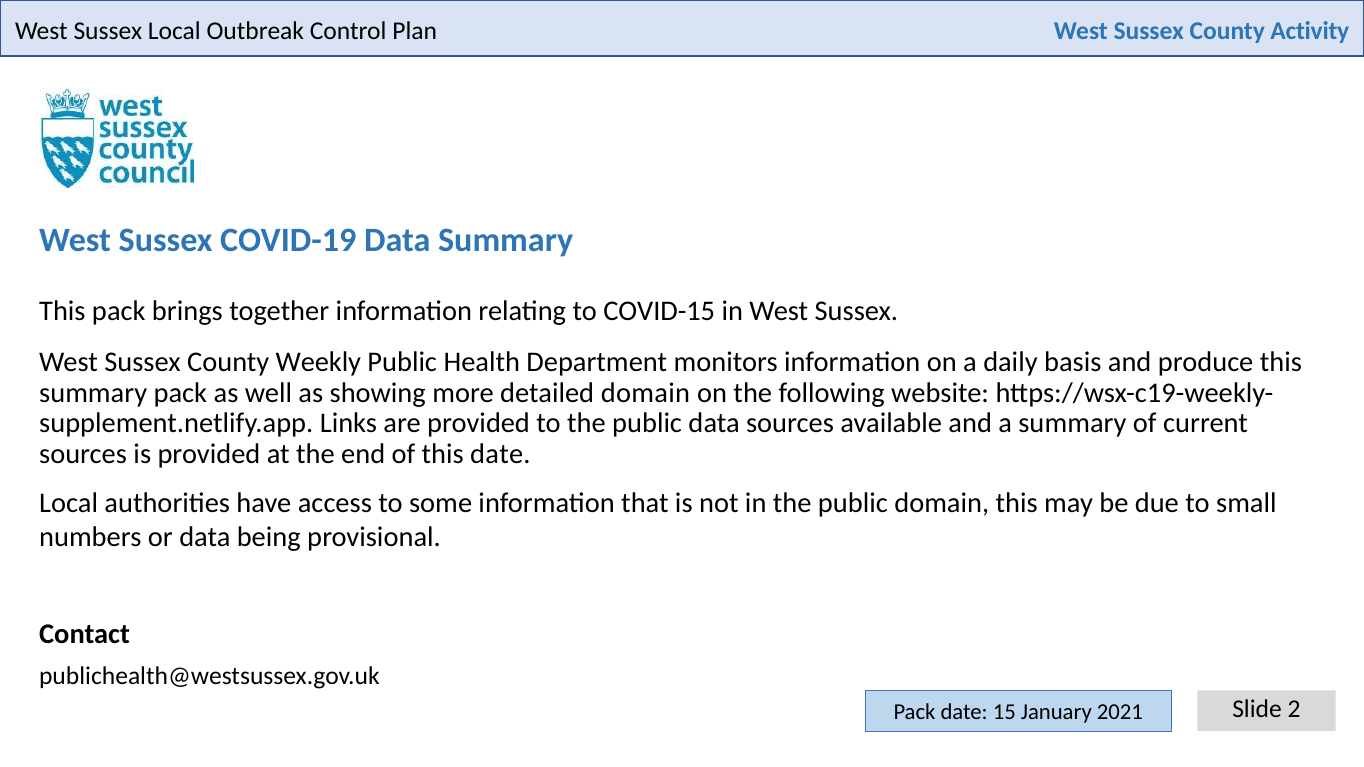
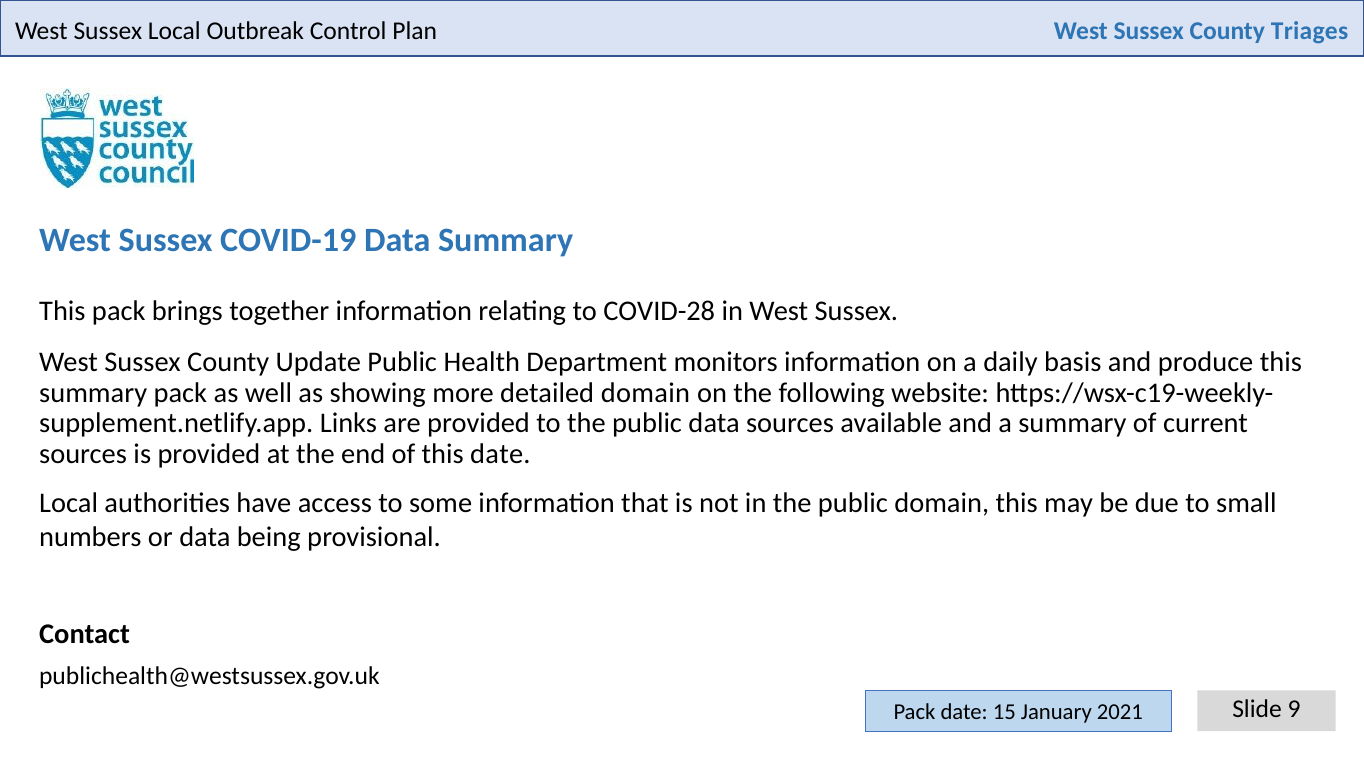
Activity: Activity -> Triages (1310, 31)
COVID-15: COVID-15 -> COVID-28 (659, 311)
Weekly: Weekly -> Update (318, 362)
2: 2 -> 9 (1294, 709)
